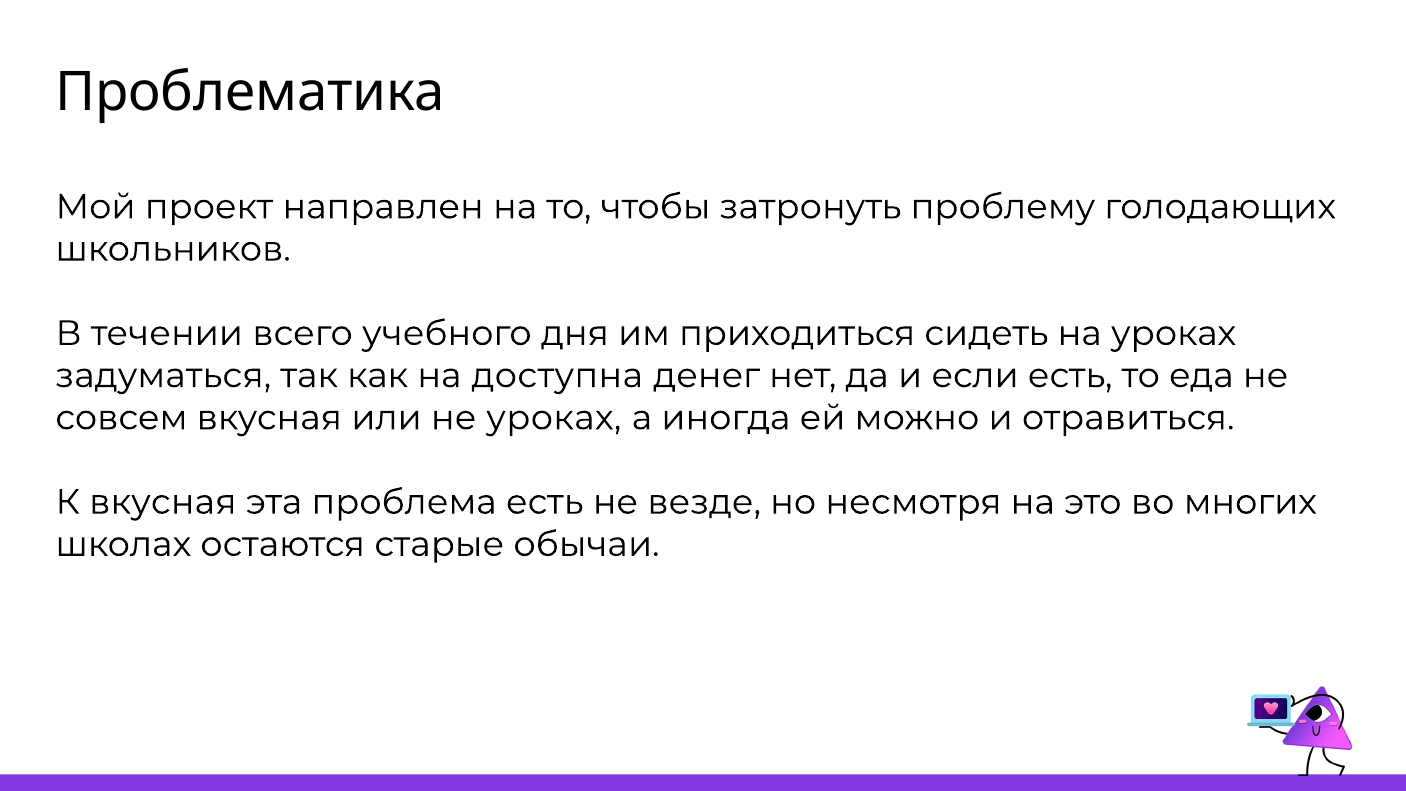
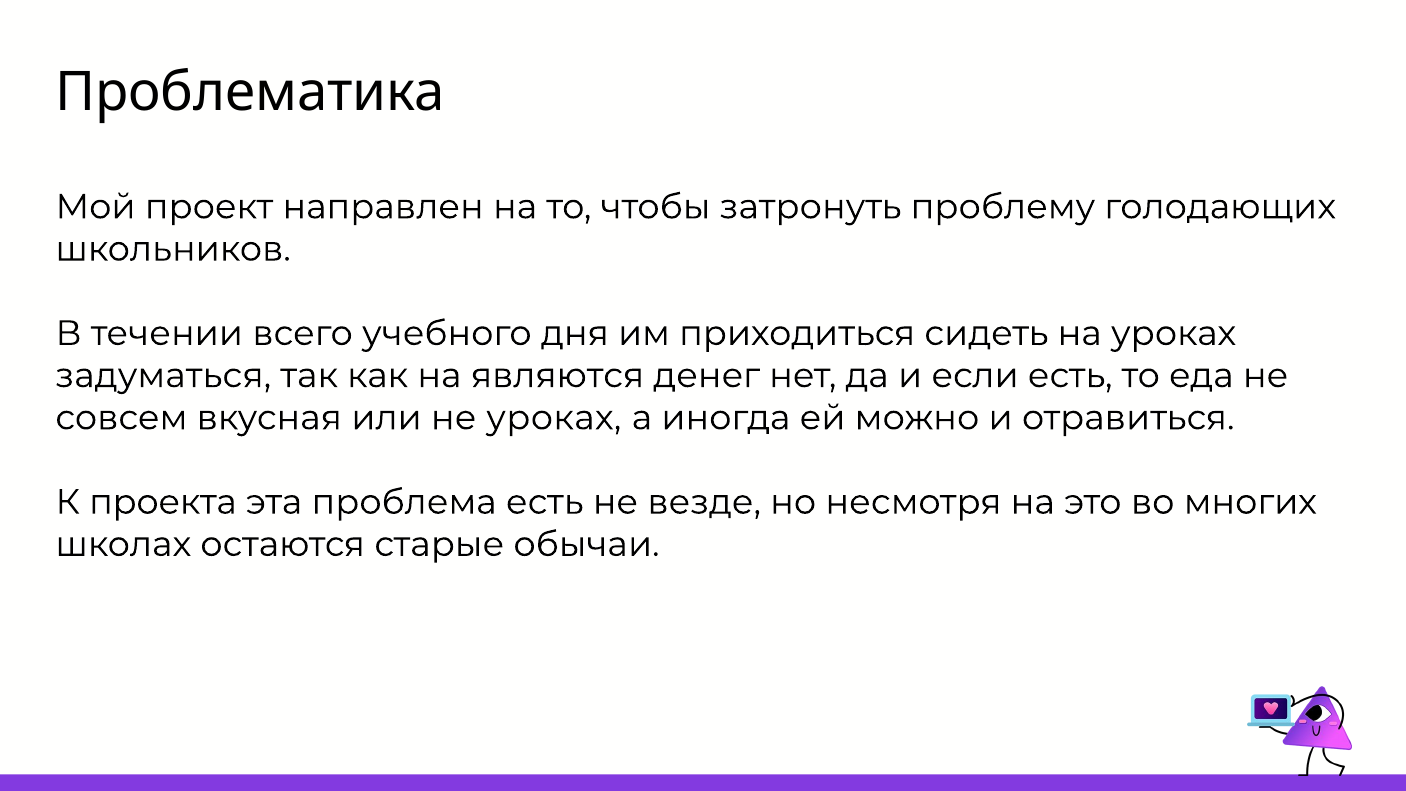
доступна: доступна -> являются (557, 375)
К вкусная: вкусная -> проекта (163, 502)
